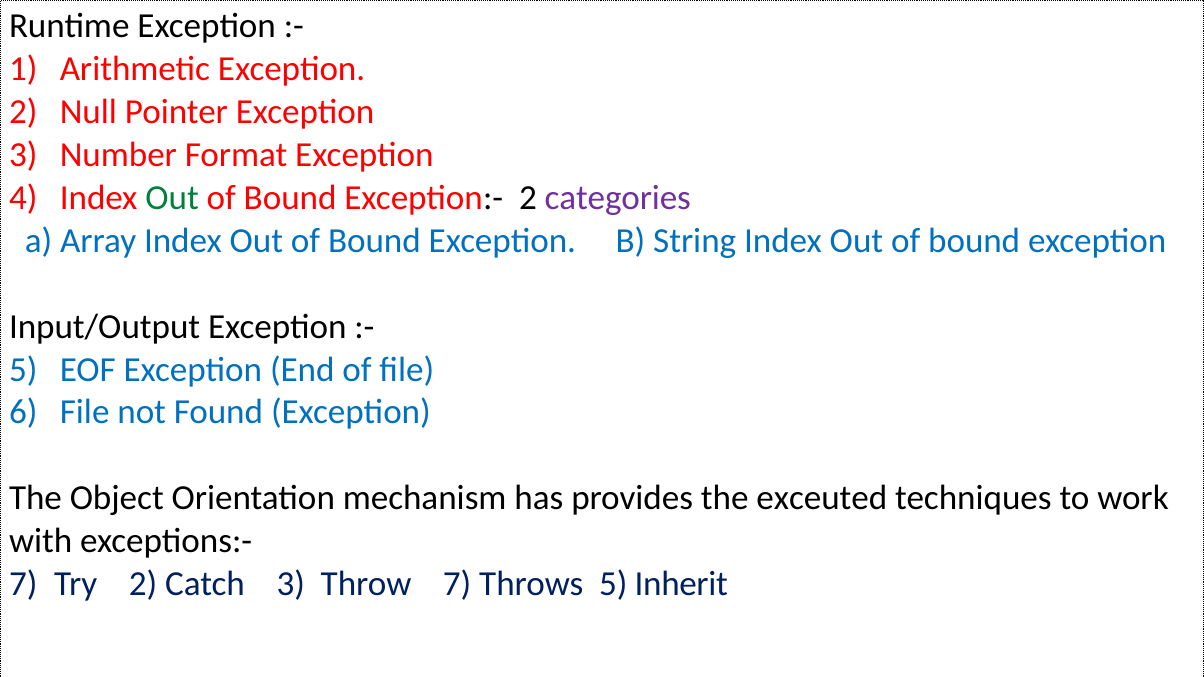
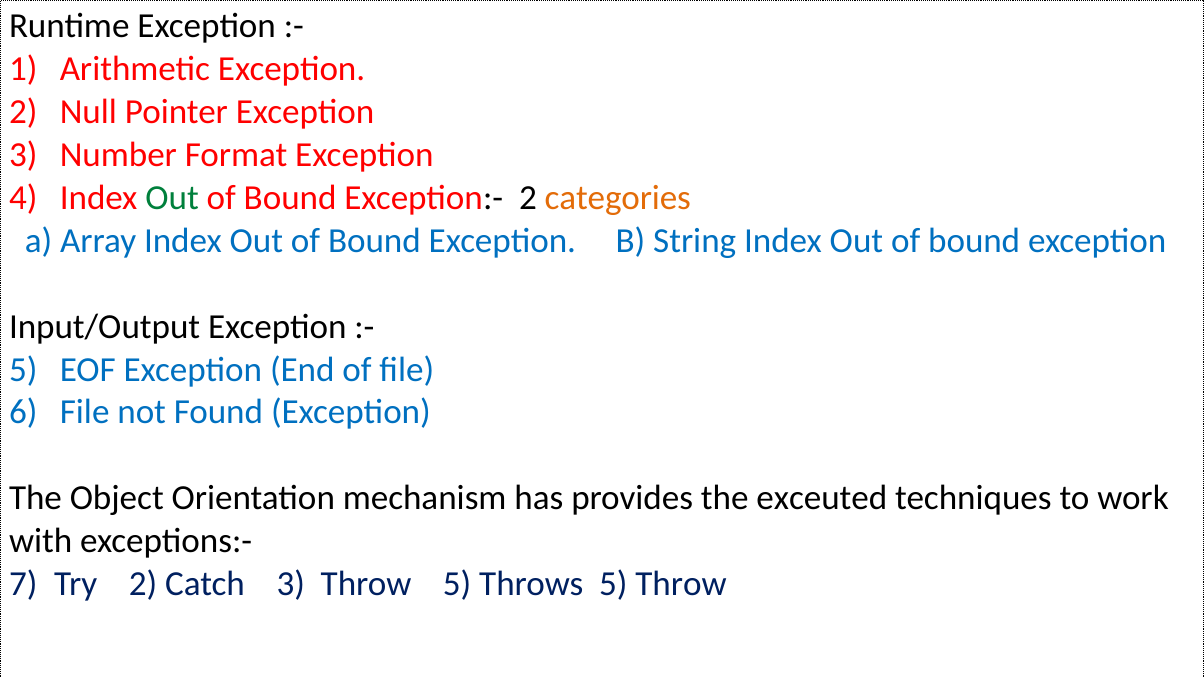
categories colour: purple -> orange (618, 198)
Throw 7: 7 -> 5 (457, 584)
5 Inherit: Inherit -> Throw (681, 584)
